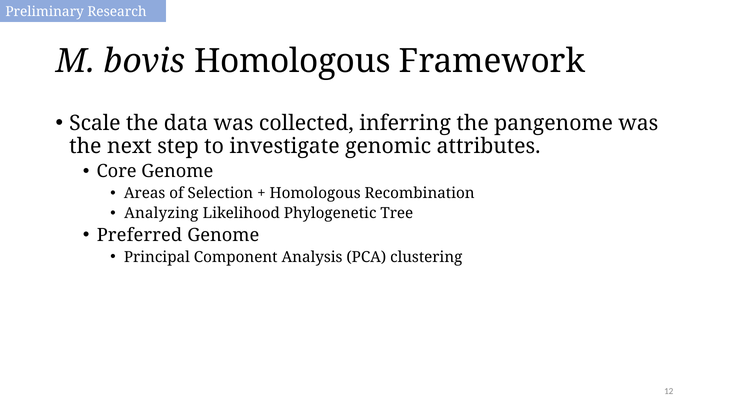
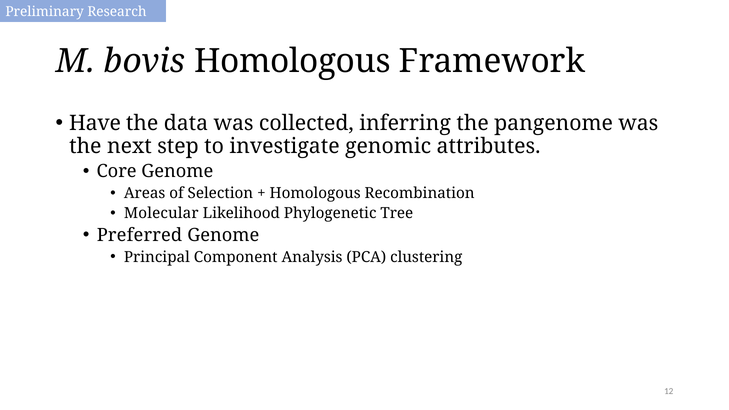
Scale: Scale -> Have (95, 123)
Analyzing: Analyzing -> Molecular (161, 213)
